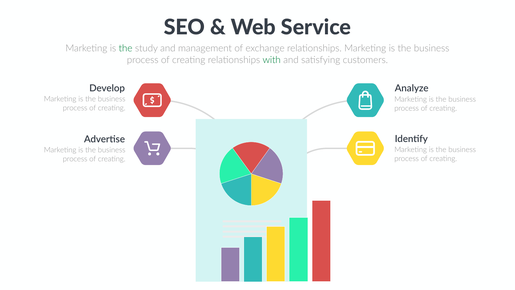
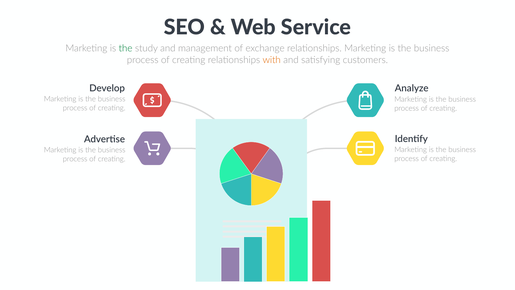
with colour: green -> orange (272, 60)
